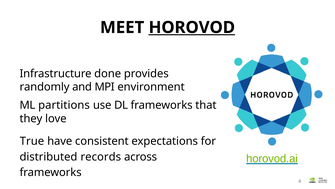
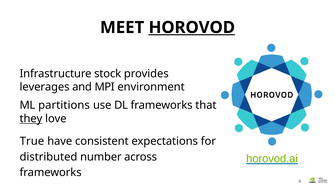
done: done -> stock (108, 73)
randomly: randomly -> leverages (45, 87)
they underline: none -> present (31, 118)
records: records -> number (101, 156)
